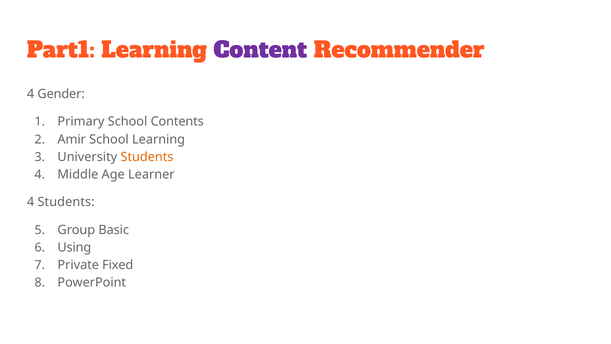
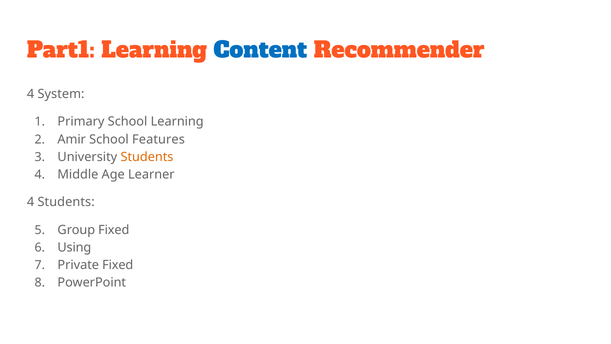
Content colour: purple -> blue (260, 51)
Gender: Gender -> System (61, 94)
School Contents: Contents -> Learning (177, 122)
School Learning: Learning -> Features (158, 139)
Group Basic: Basic -> Fixed (114, 230)
